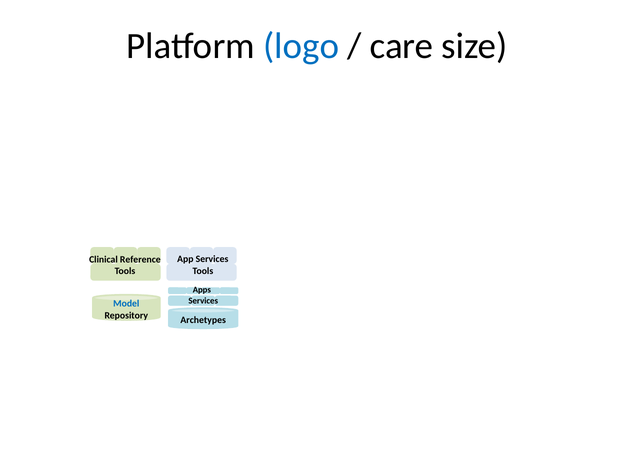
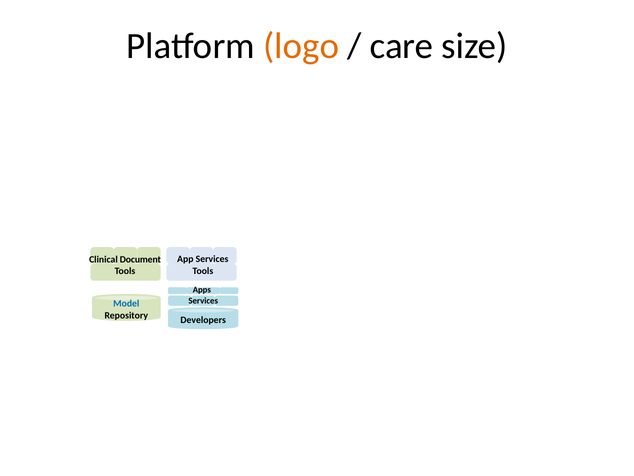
logo colour: blue -> orange (301, 46)
Reference: Reference -> Document (140, 259)
Archetypes: Archetypes -> Developers (203, 320)
